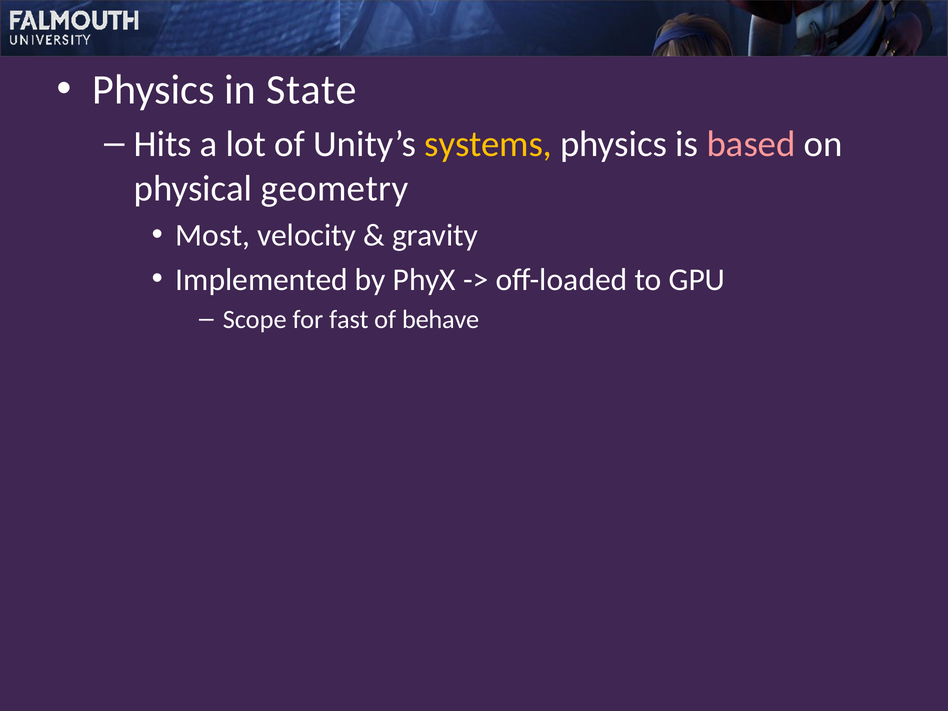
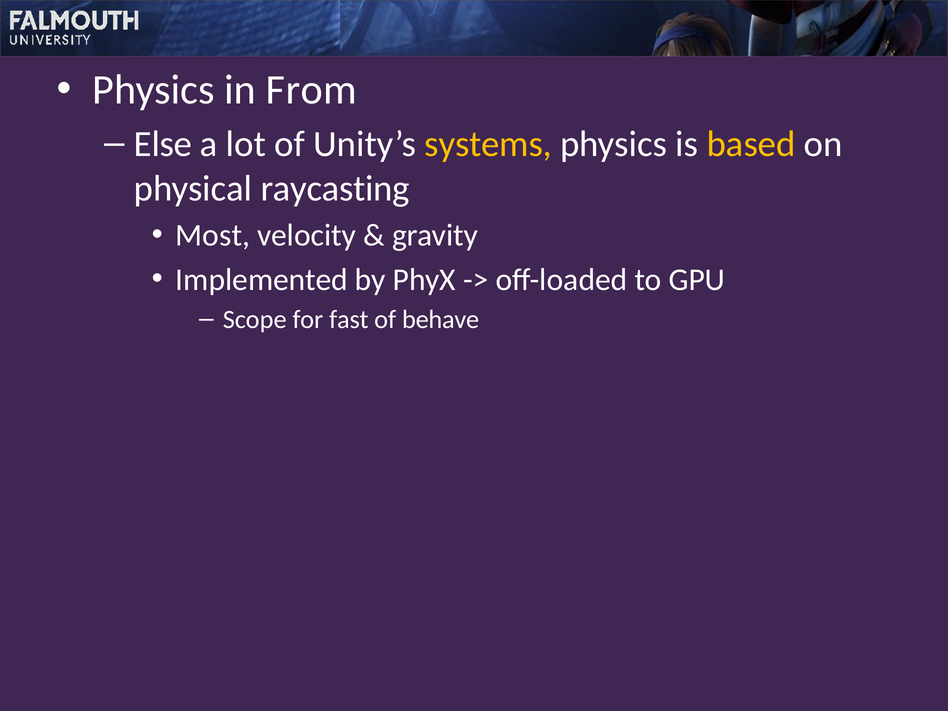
State: State -> From (311, 90)
Hits: Hits -> Else (163, 144)
based colour: pink -> yellow (751, 144)
geometry: geometry -> raycasting (335, 188)
